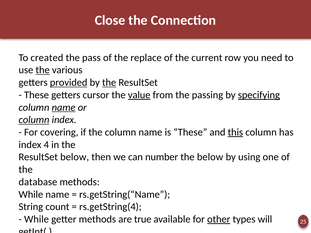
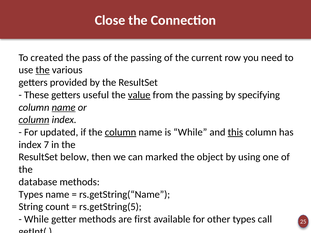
of the replace: replace -> passing (146, 58)
provided underline: present -> none (69, 83)
the underline: present -> none (109, 83)
cursor: cursor -> useful (96, 95)
specifying underline: present -> none (259, 95)
covering: covering -> updated (59, 132)
column underline: none -> present (121, 132)
is These: These -> While (190, 132)
4: 4 -> 7 (46, 145)
number: number -> marked (162, 157)
the below: below -> object (210, 157)
While: While -> Types (31, 195)
rs.getString(4: rs.getString(4 -> rs.getString(5 (110, 207)
true: true -> first (143, 219)
other underline: present -> none (219, 219)
will: will -> call (265, 219)
